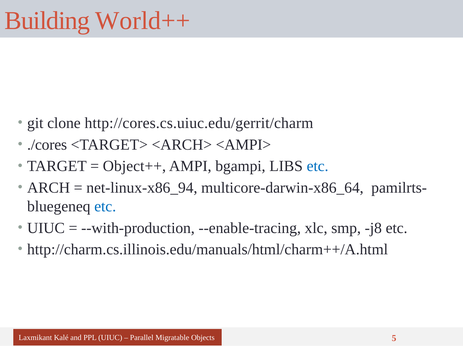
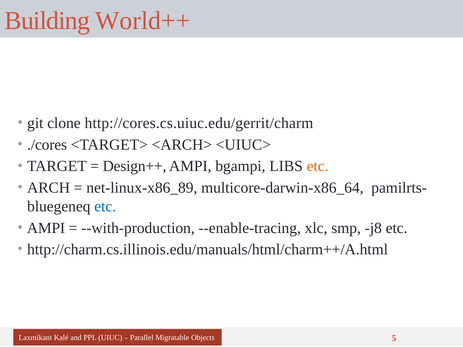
<AMPI>: <AMPI> -> <UIUC> (243, 145)
Object++: Object++ -> Design++ (135, 166)
etc colour: blue -> orange (318, 166)
net-linux-x86_94: net-linux-x86_94 -> net-linux-x86_89 (142, 188)
UIUC: UIUC -> AMPI (46, 228)
